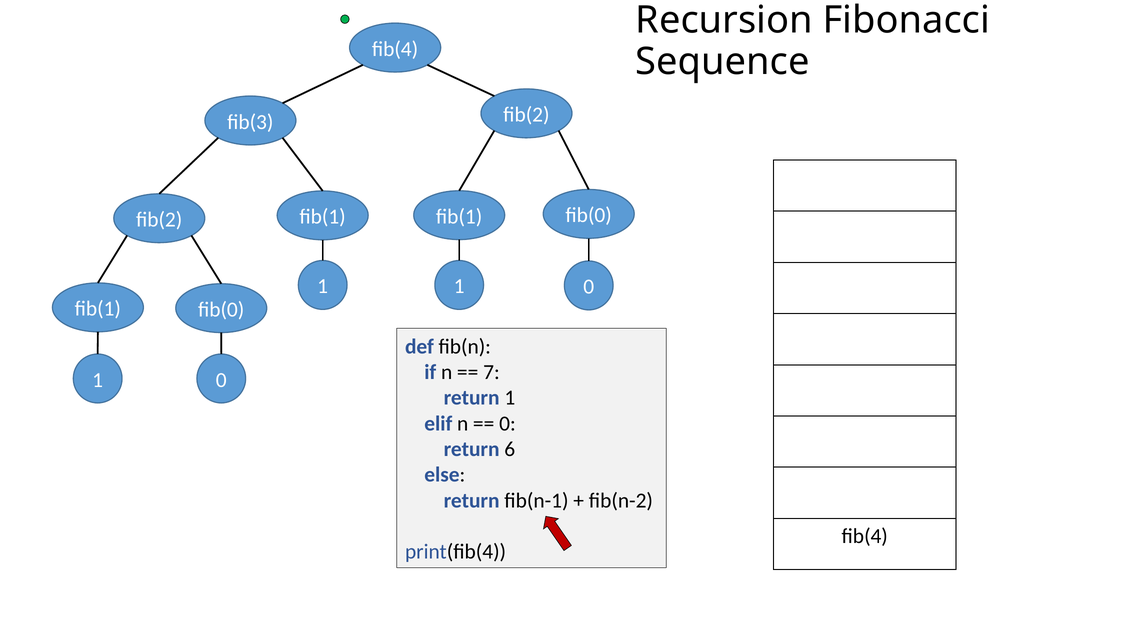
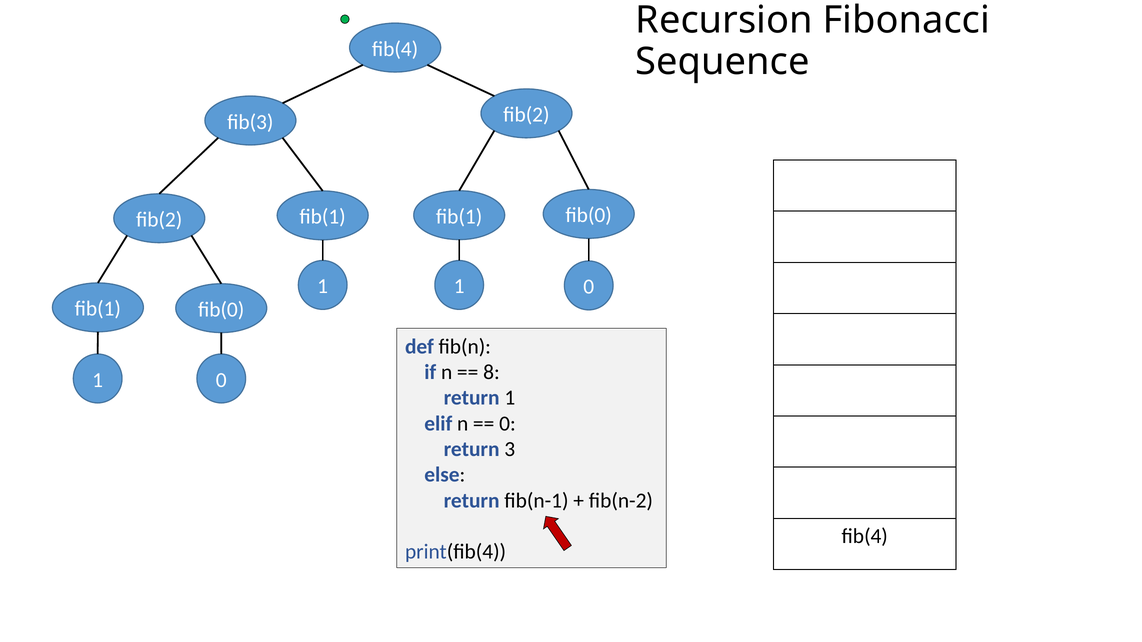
7: 7 -> 8 (491, 372)
6: 6 -> 3 (510, 449)
